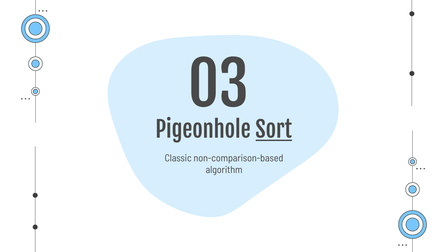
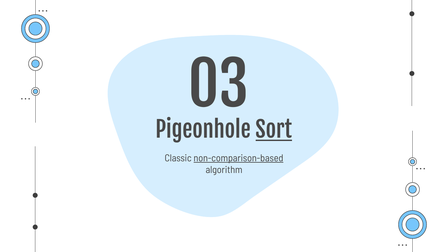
non-comparison-based underline: none -> present (238, 158)
